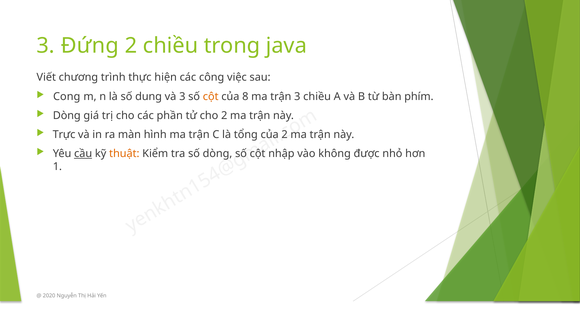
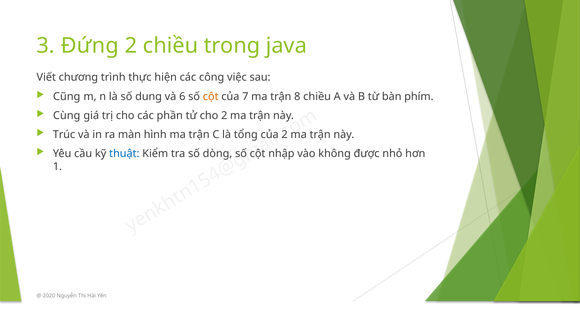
Cong: Cong -> Cũng (67, 96)
và 3: 3 -> 6 (182, 96)
8: 8 -> 7 (245, 96)
trận 3: 3 -> 8 (297, 96)
Dòng: Dòng -> Cùng (67, 116)
Trực: Trực -> Trúc (64, 135)
cầu underline: present -> none (83, 154)
thuật colour: orange -> blue (124, 154)
